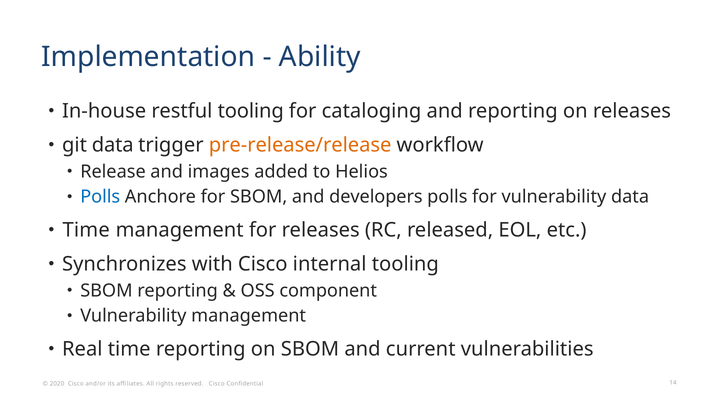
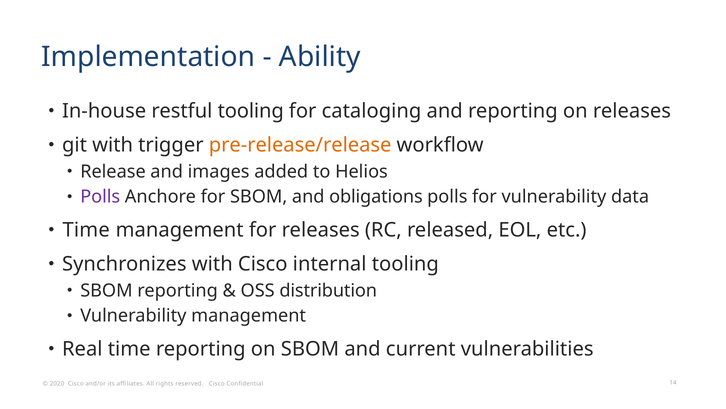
git data: data -> with (113, 145)
Polls colour: blue -> purple (100, 197)
developers: developers -> obligations (376, 197)
component: component -> distribution (328, 290)
